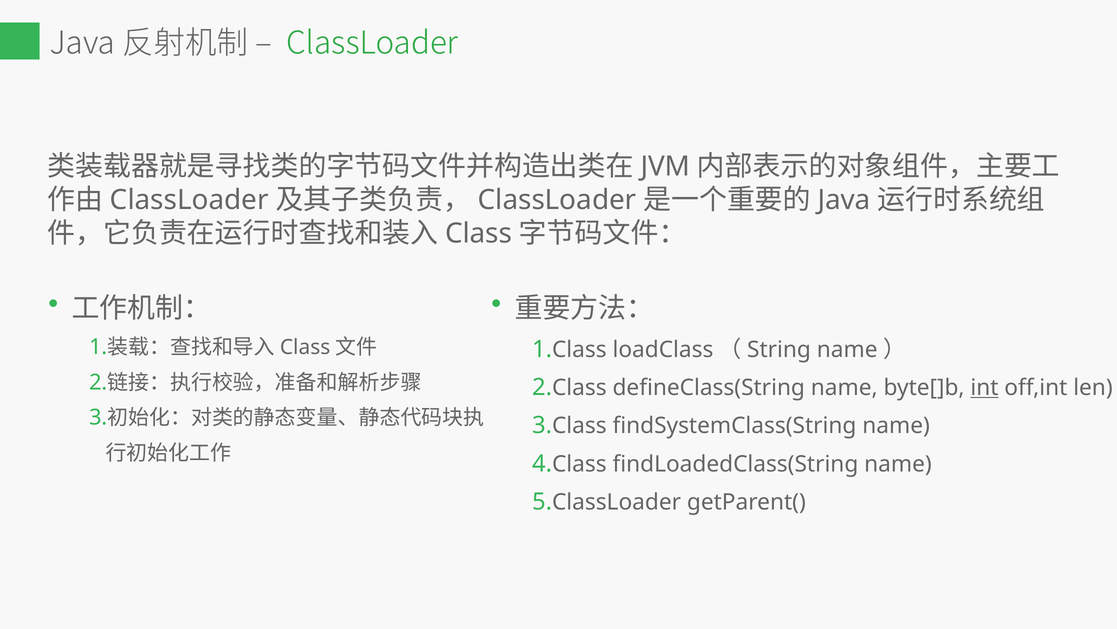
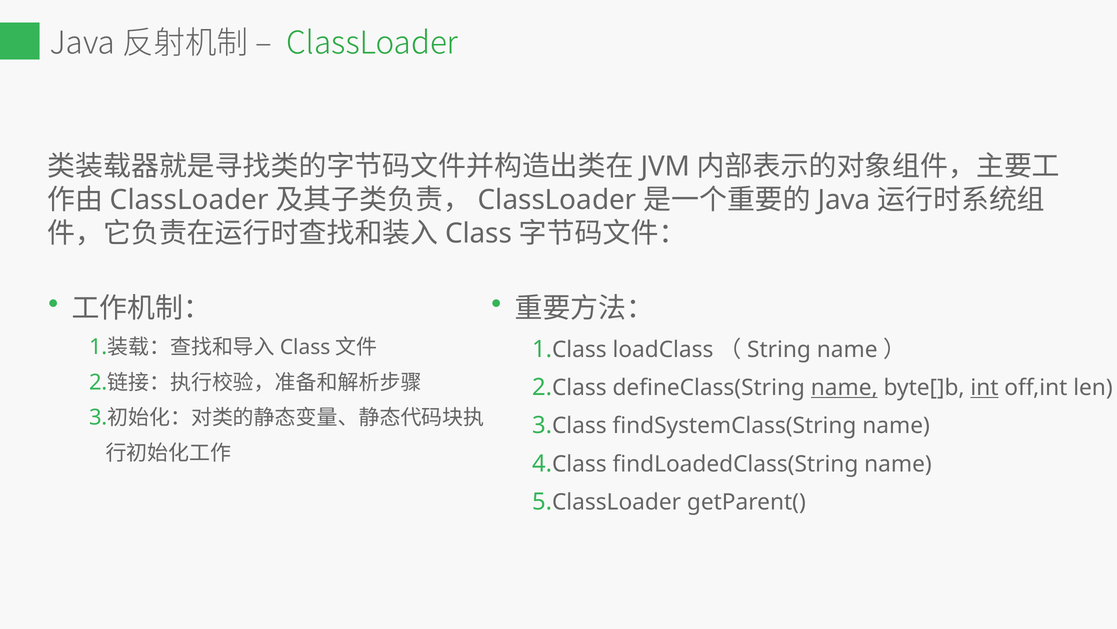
name underline: none -> present (844, 387)
